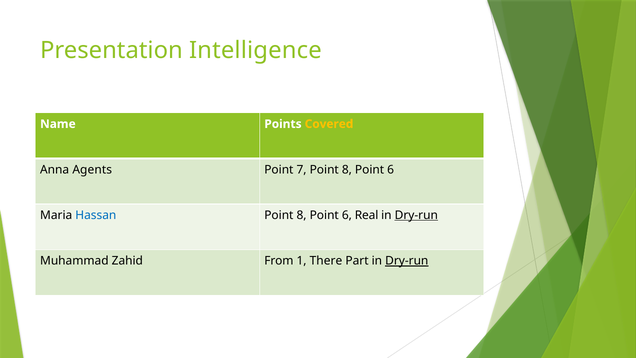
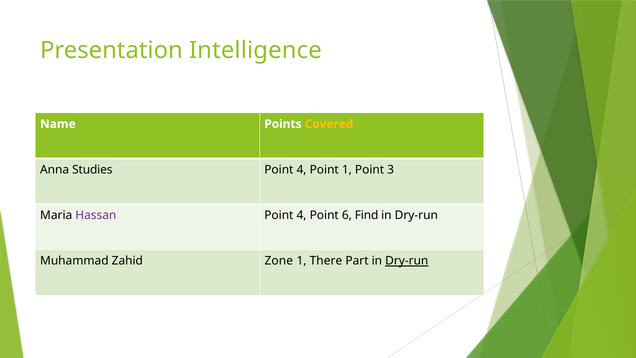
Agents: Agents -> Studies (92, 169)
7: 7 -> 4 (302, 169)
8: 8 -> 1 (347, 169)
6: 6 -> 3 (391, 169)
Hassan colour: blue -> purple (96, 215)
8: 8 -> 4 (302, 215)
Real: Real -> Find (367, 215)
Dry-run underline: present -> none (416, 215)
From: From -> Zone (279, 261)
